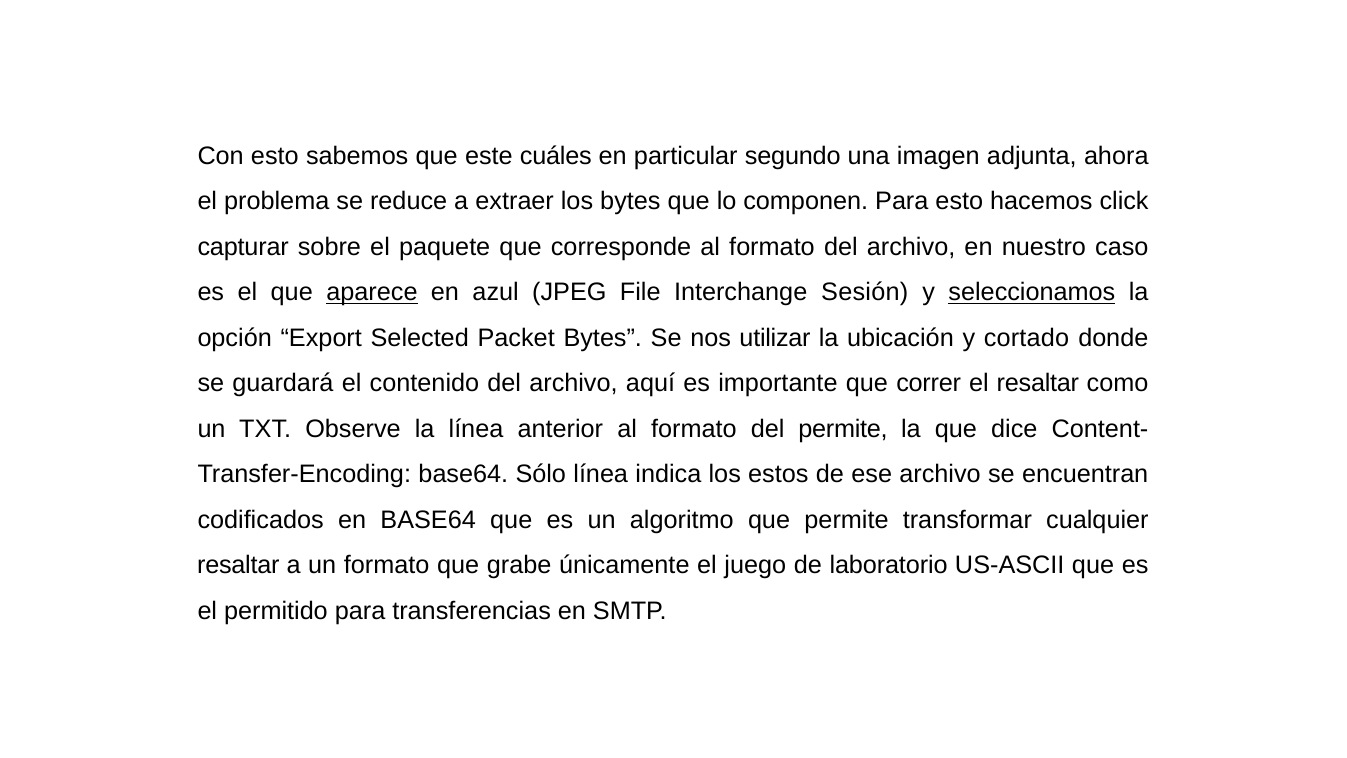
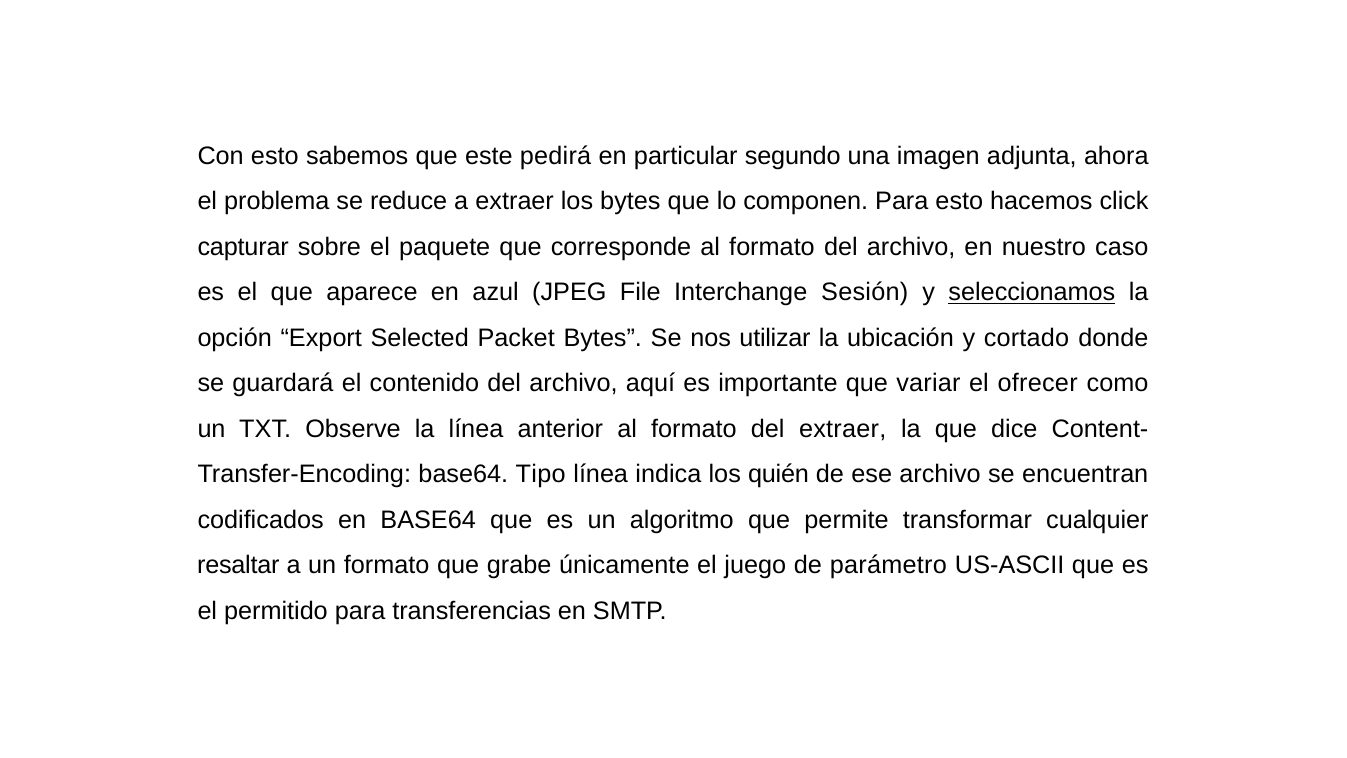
cuáles: cuáles -> pedirá (556, 156)
aparece underline: present -> none (372, 292)
correr: correr -> variar (928, 383)
el resaltar: resaltar -> ofrecer (1038, 383)
del permite: permite -> extraer (843, 429)
Sólo: Sólo -> Tipo (541, 474)
estos: estos -> quién (779, 474)
laboratorio: laboratorio -> parámetro (888, 565)
